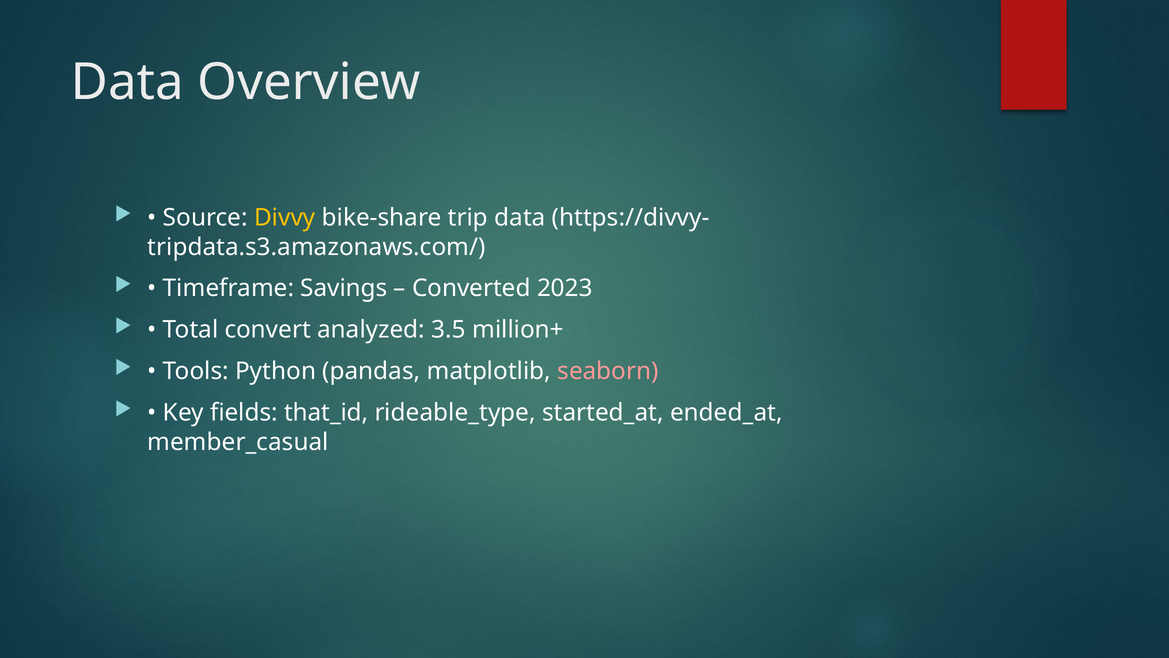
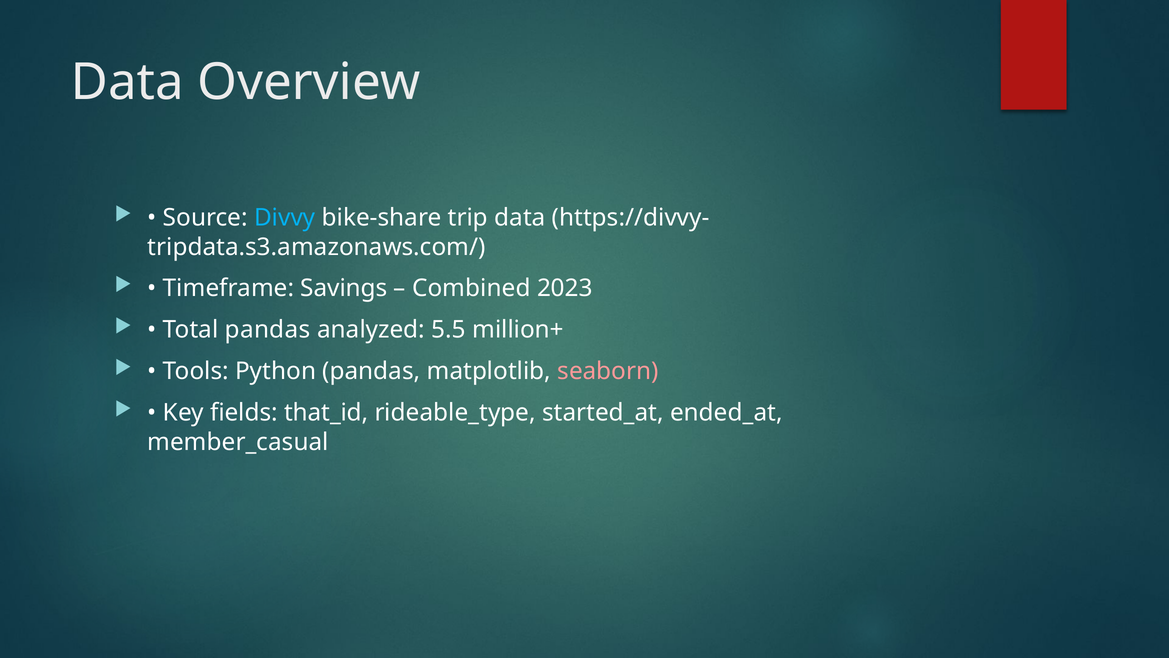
Divvy colour: yellow -> light blue (285, 218)
Converted: Converted -> Combined (471, 288)
Total convert: convert -> pandas (268, 330)
3.5: 3.5 -> 5.5 (449, 330)
